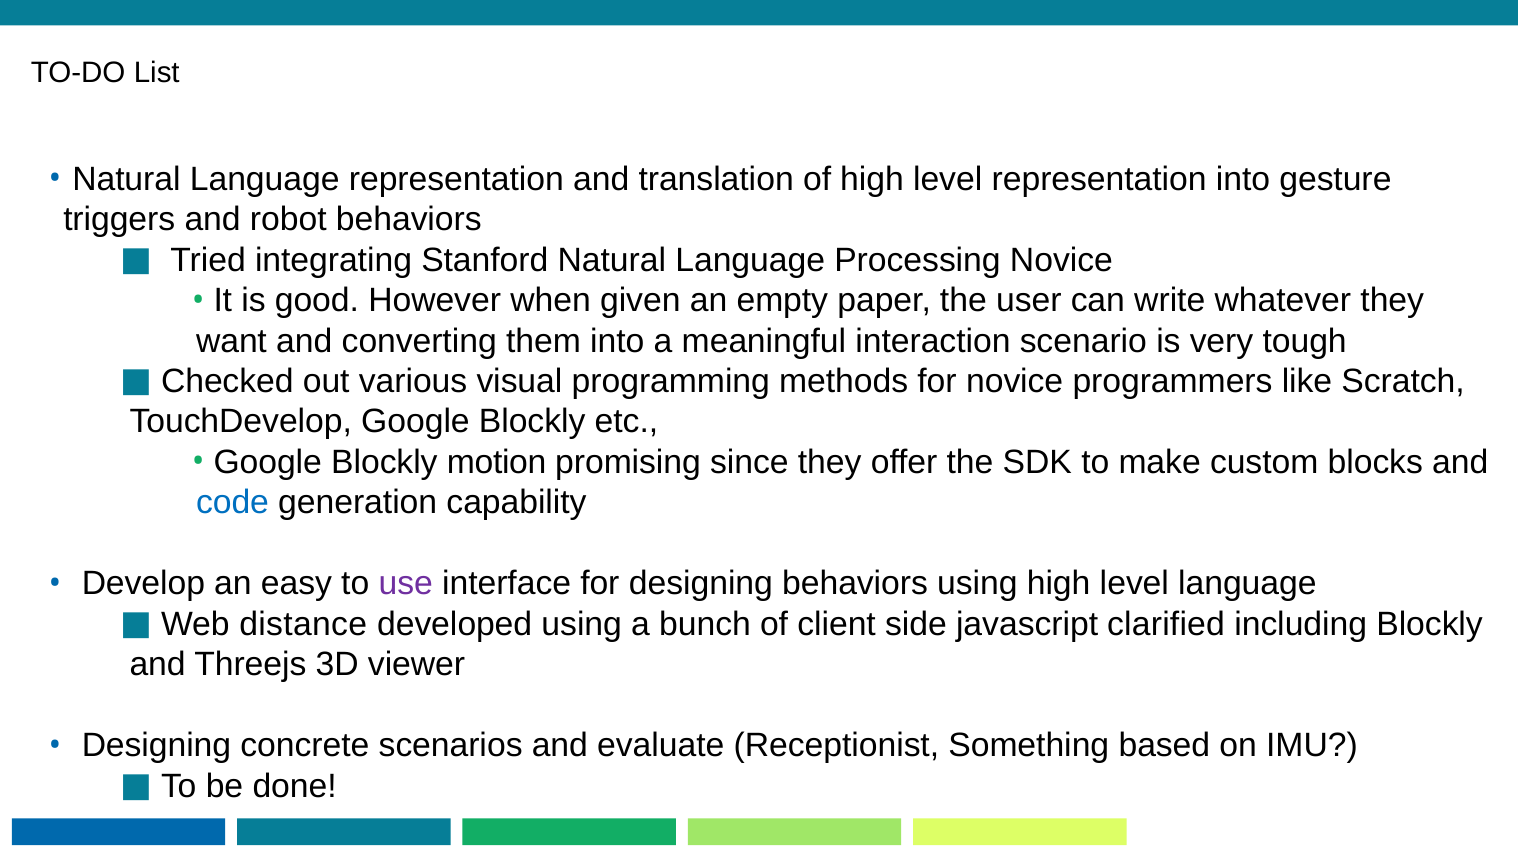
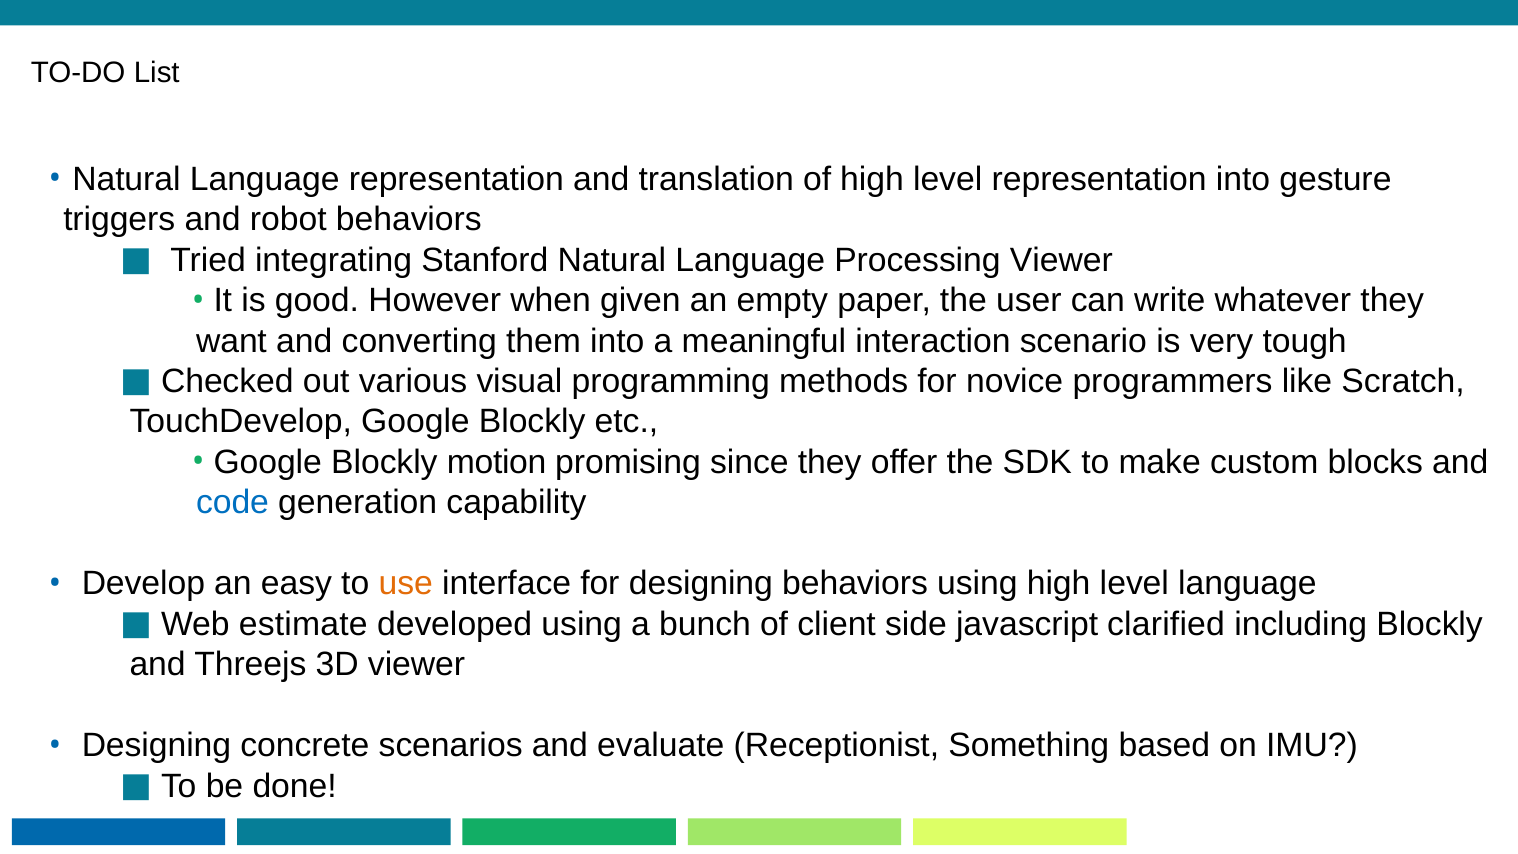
Processing Novice: Novice -> Viewer (1061, 260)
use colour: purple -> orange (406, 584)
distance: distance -> estimate (303, 624)
